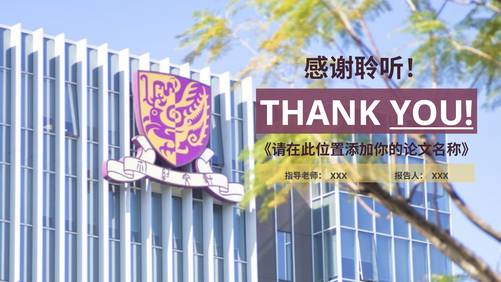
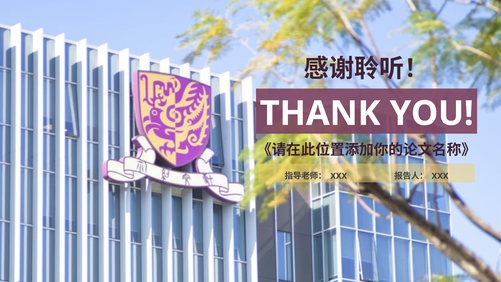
YOU underline: present -> none (432, 113)
